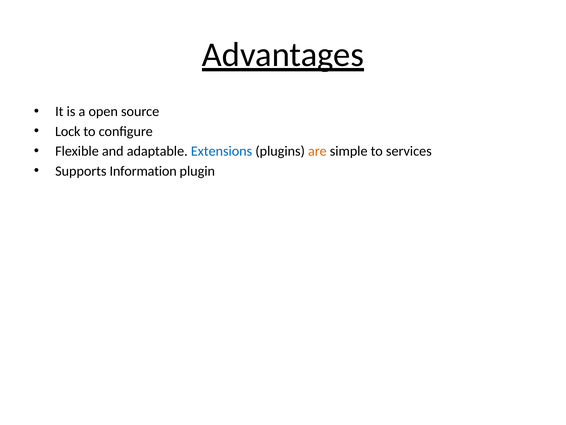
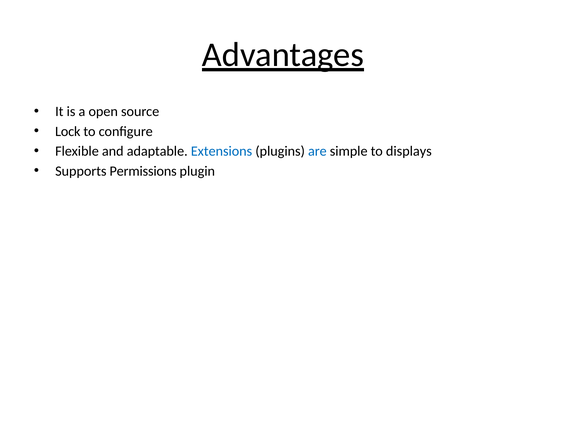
are colour: orange -> blue (317, 151)
services: services -> displays (409, 151)
Information: Information -> Permissions (143, 171)
